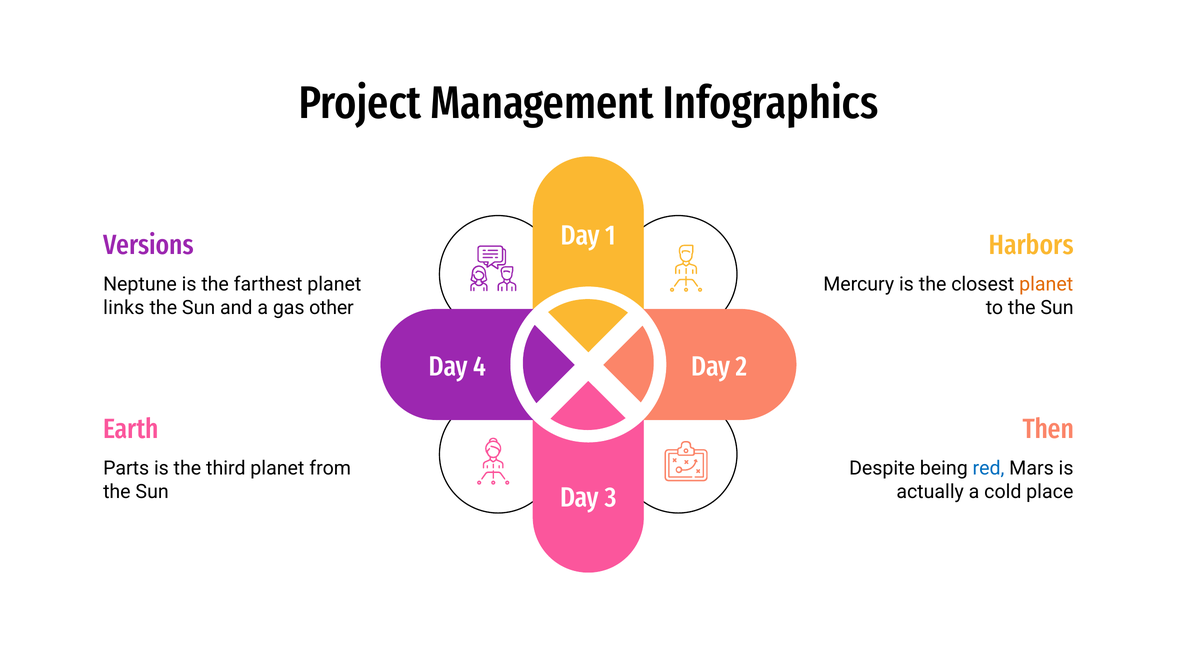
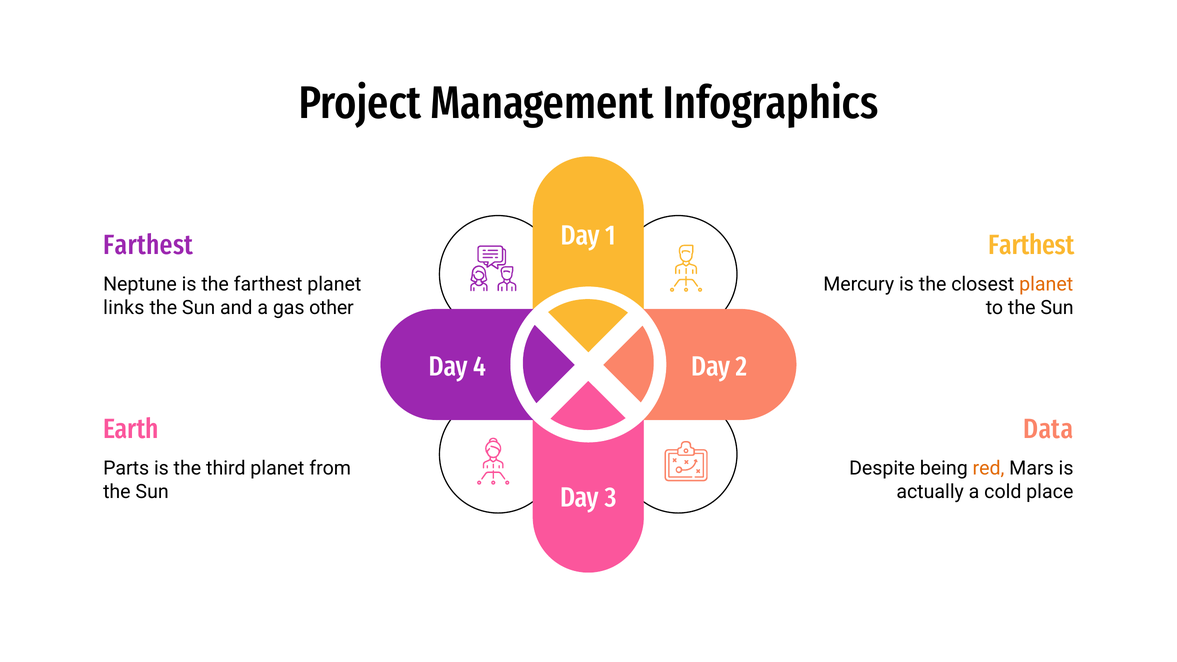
Versions: Versions -> Farthest (148, 245)
Harbors: Harbors -> Farthest (1031, 245)
Then: Then -> Data (1048, 429)
red colour: blue -> orange (988, 468)
